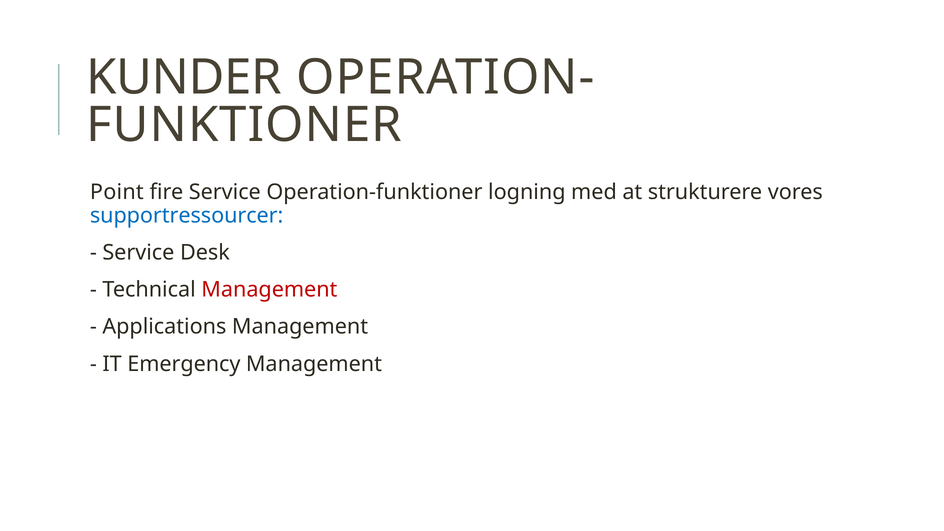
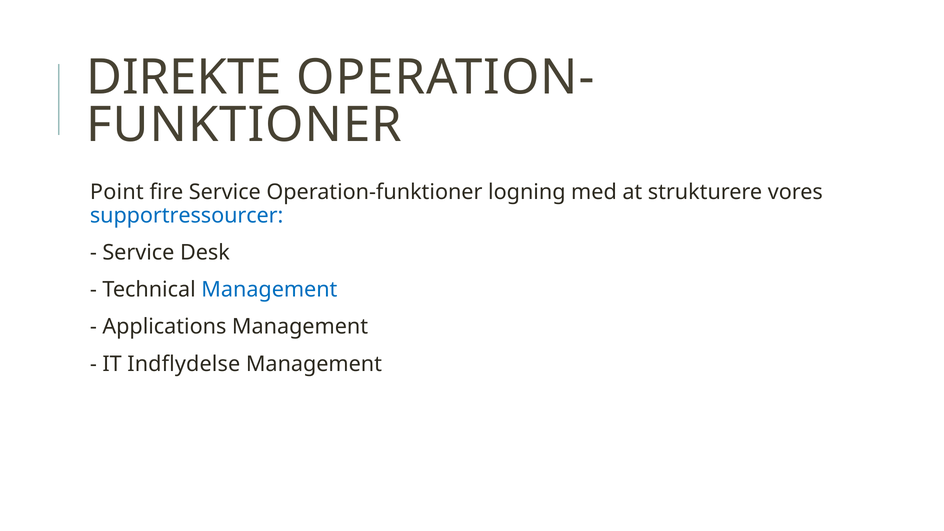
KUNDER: KUNDER -> DIREKTE (184, 78)
Management colour: red -> blue (269, 290)
Emergency: Emergency -> Indflydelse (184, 364)
